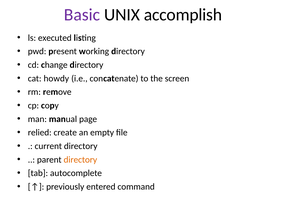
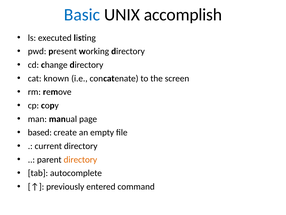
Basic colour: purple -> blue (82, 15)
howdy: howdy -> known (56, 78)
relied: relied -> based (40, 132)
